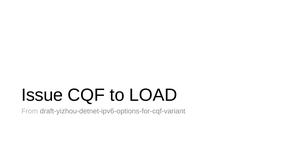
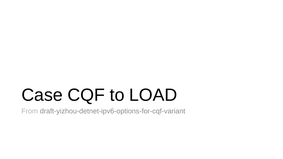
Issue: Issue -> Case (42, 95)
